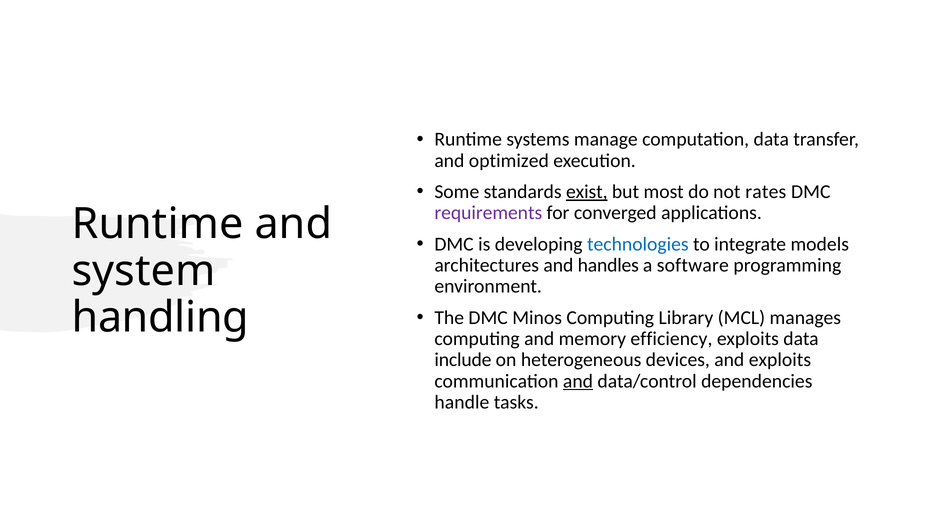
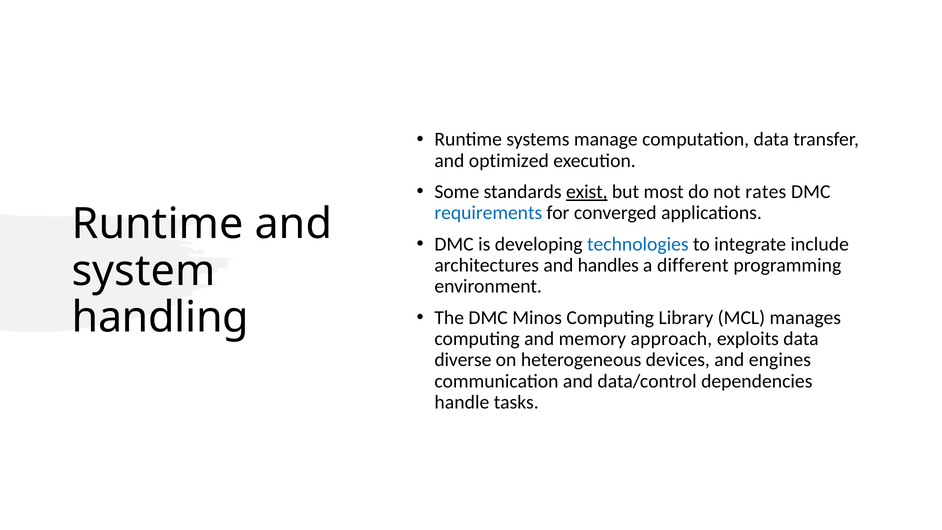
requirements colour: purple -> blue (488, 213)
models: models -> include (820, 244)
software: software -> different (693, 265)
efficiency: efficiency -> approach (671, 339)
include: include -> diverse (463, 360)
and exploits: exploits -> engines (780, 360)
and underline: present -> none (578, 381)
